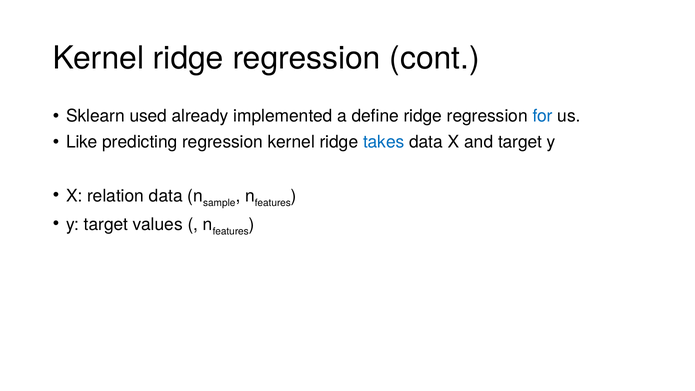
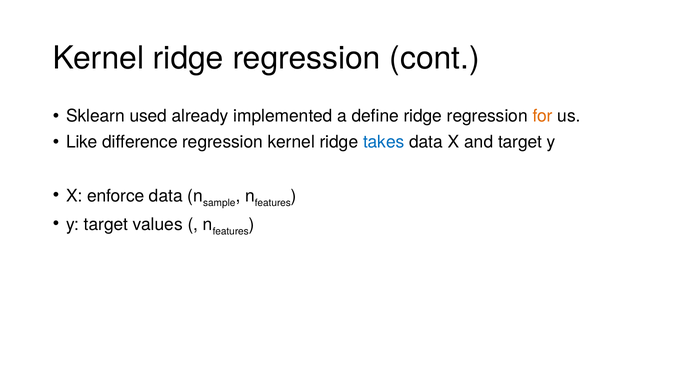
for colour: blue -> orange (543, 116)
predicting: predicting -> difference (140, 142)
relation: relation -> enforce (116, 196)
